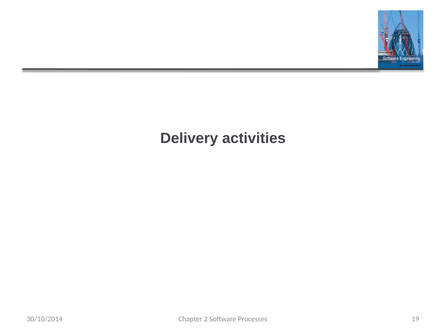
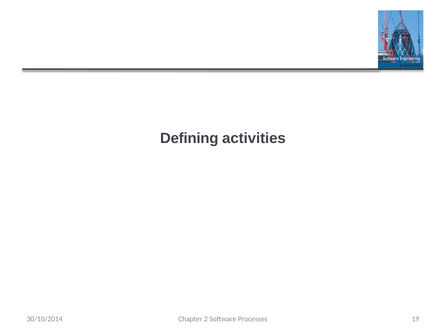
Delivery: Delivery -> Defining (189, 138)
